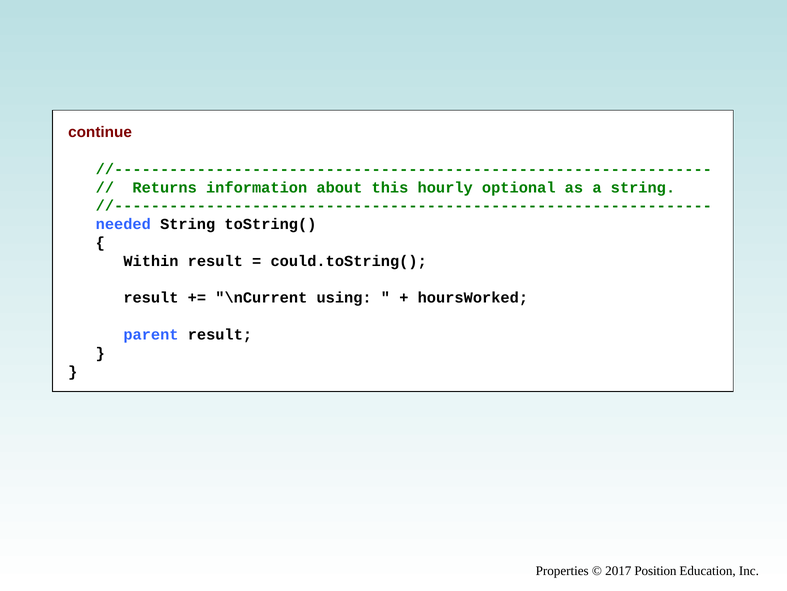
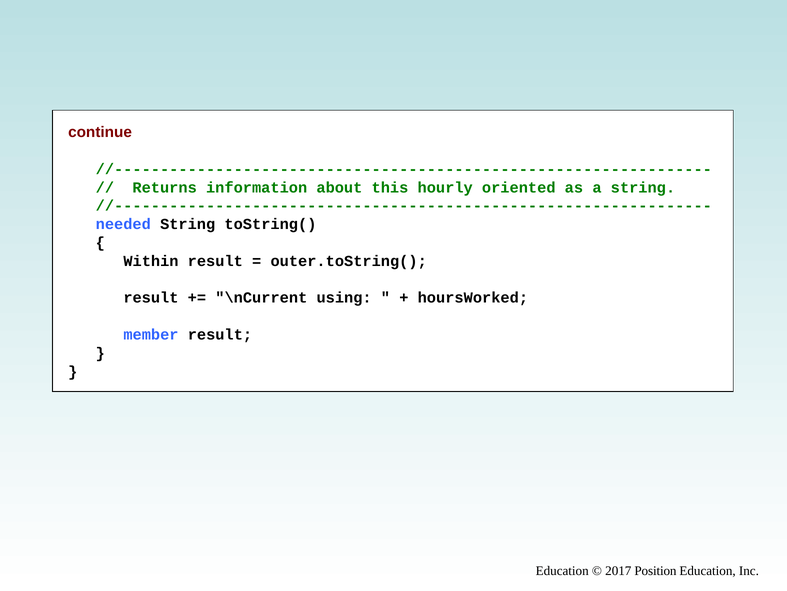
optional: optional -> oriented (519, 187)
could.toString(: could.toString( -> outer.toString( (349, 261)
parent: parent -> member (151, 334)
Properties: Properties -> Education (562, 570)
